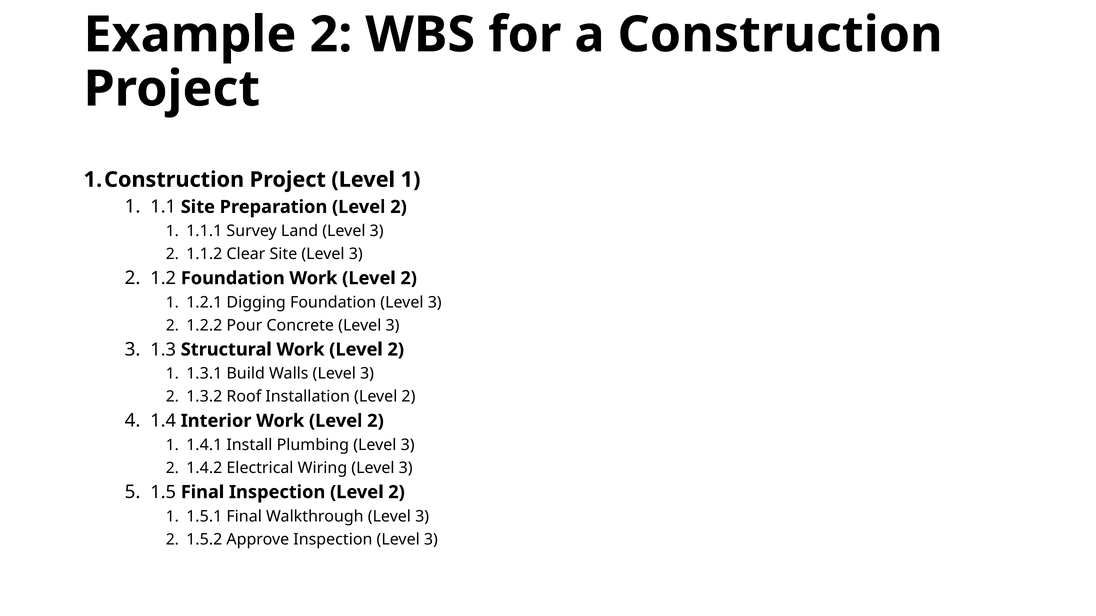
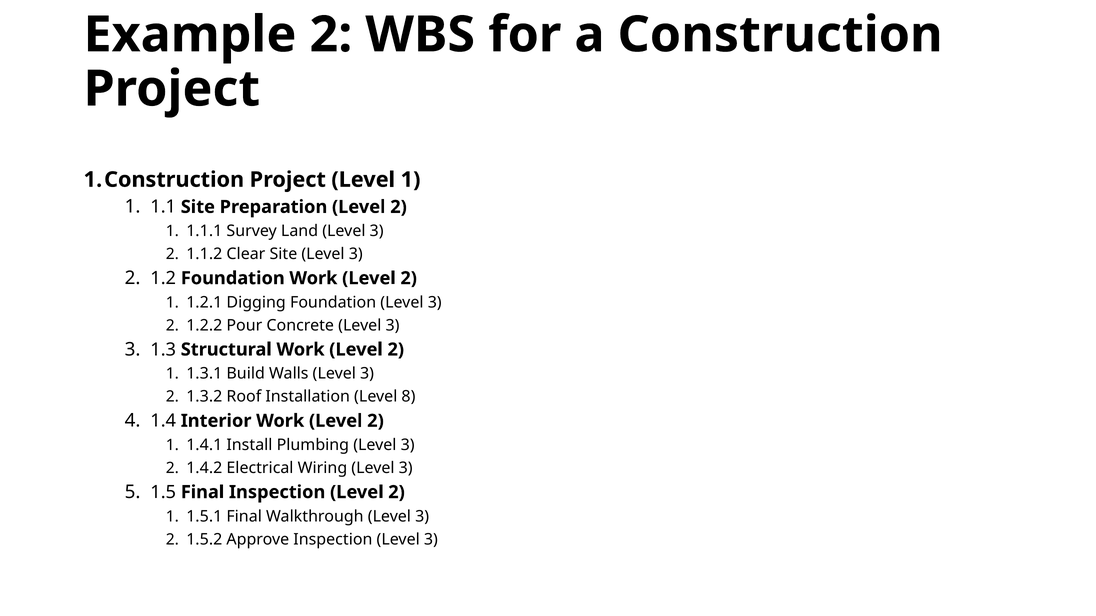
Installation Level 2: 2 -> 8 (408, 397)
